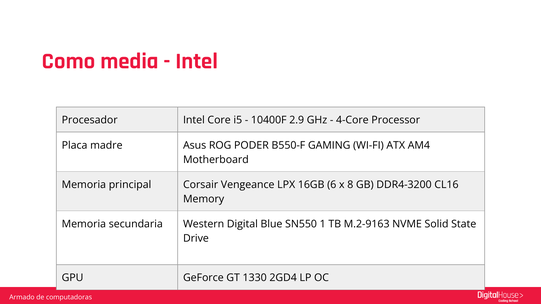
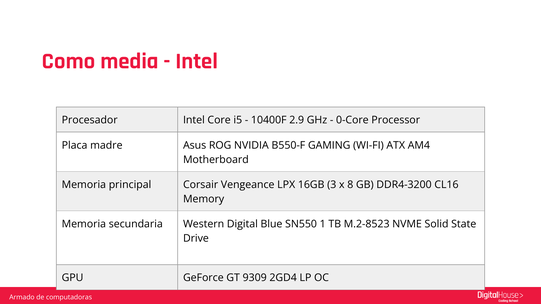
4-Core: 4-Core -> 0-Core (352, 120)
PODER: PODER -> NVIDIA (251, 145)
6: 6 -> 3 (332, 185)
M.2-9163: M.2-9163 -> M.2-8523 (367, 224)
1330: 1330 -> 9309 (255, 278)
